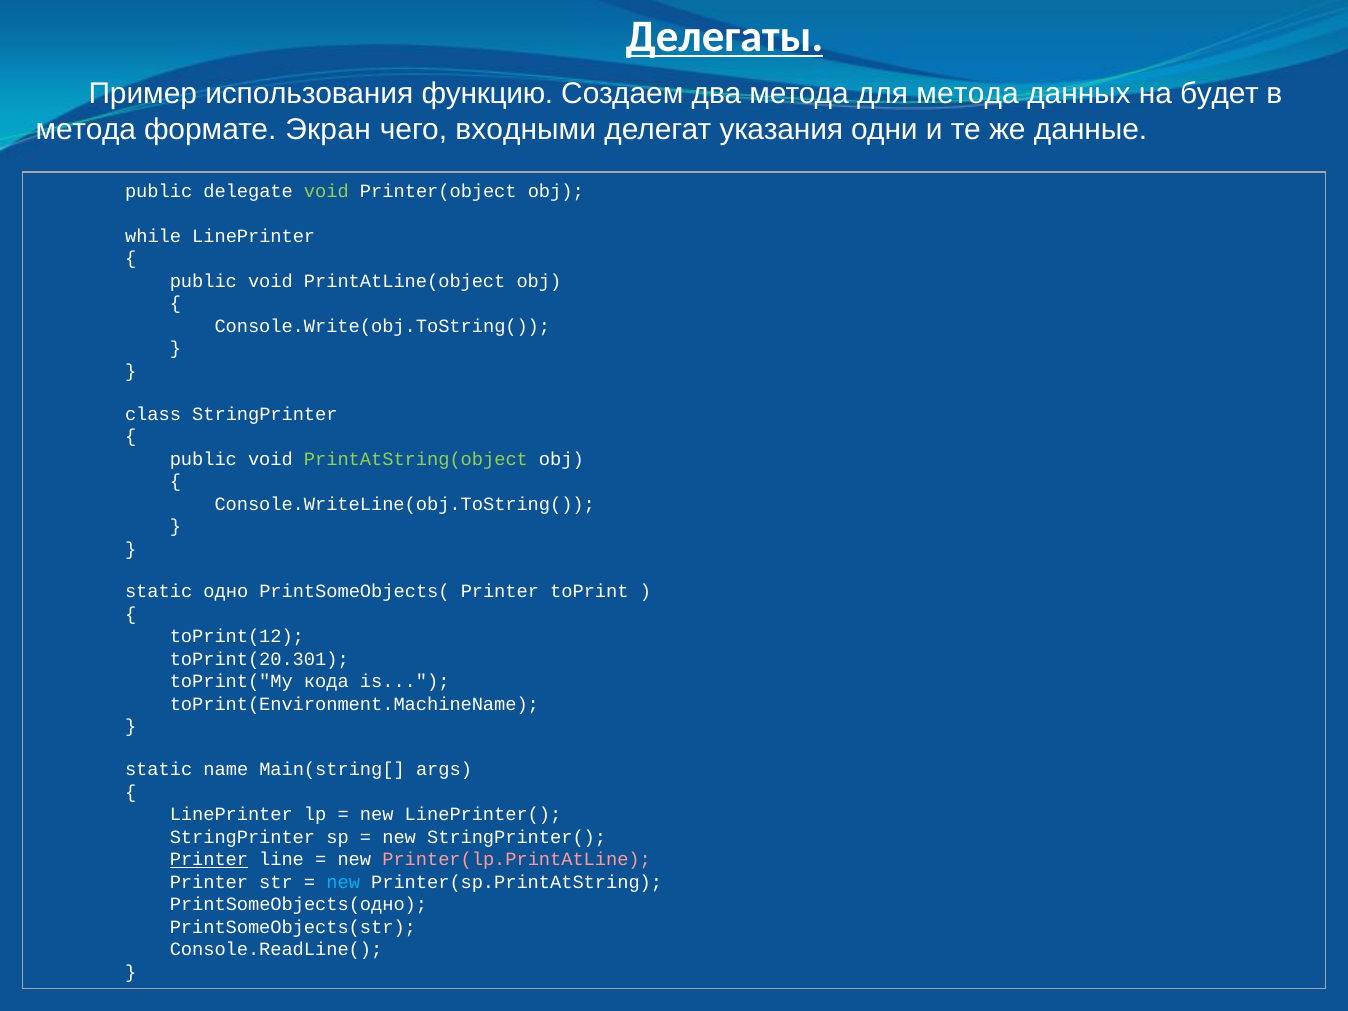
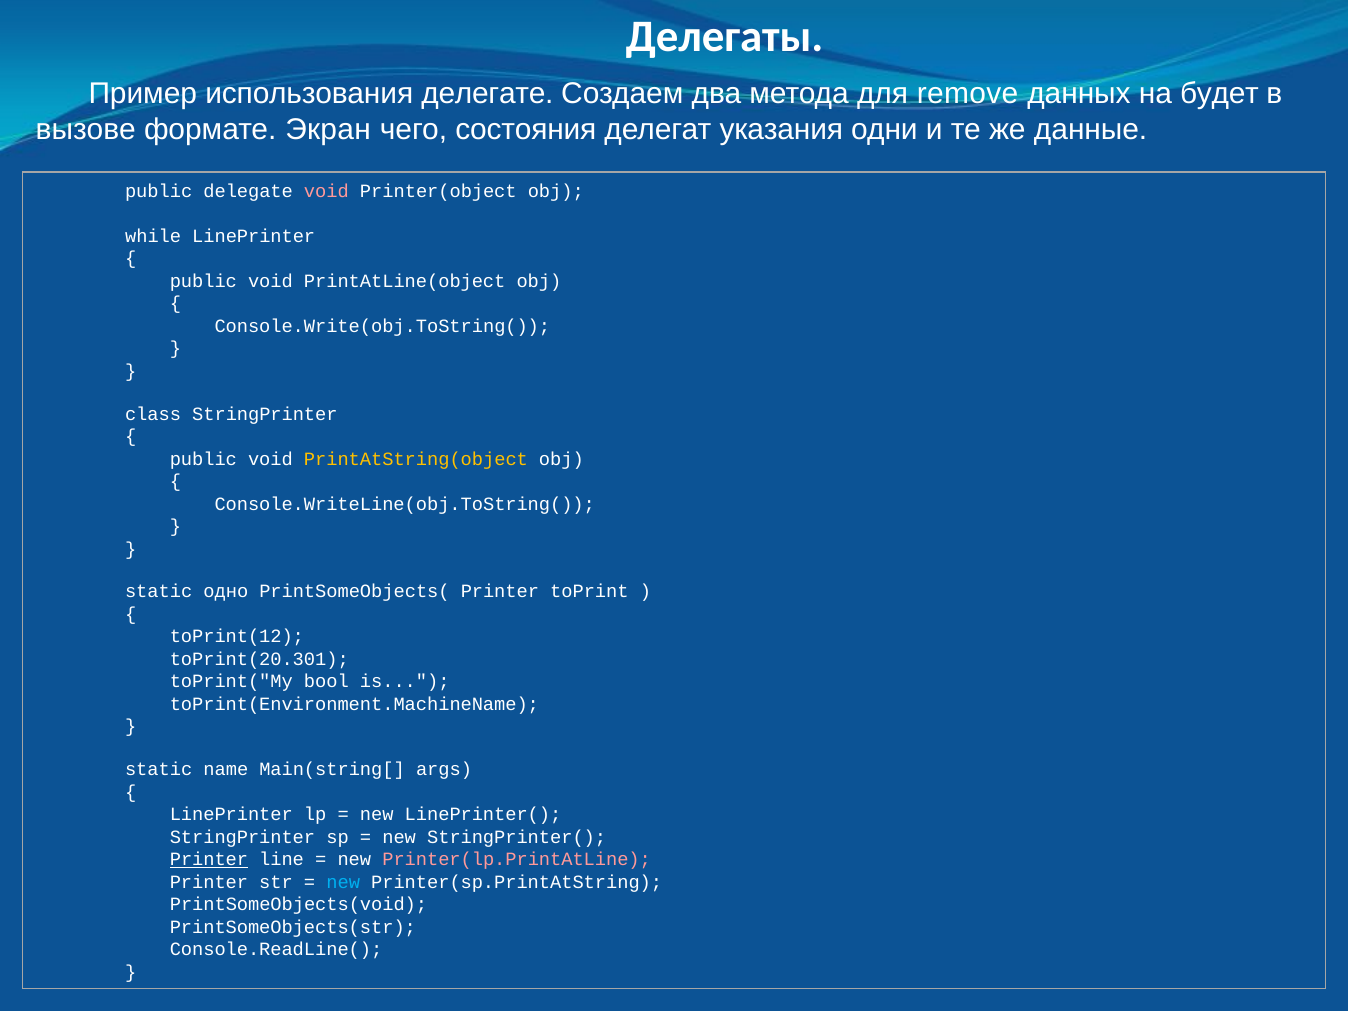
Делегаты underline: present -> none (725, 37)
функцию: функцию -> делегате (487, 94)
для метода: метода -> remove (968, 94)
метода: метода -> вызове (86, 130)
входными: входными -> состояния (526, 130)
void colour: light green -> pink (326, 191)
PrintAtString(object colour: light green -> yellow (416, 459)
кода: кода -> bool (326, 682)
PrintSomeObjects(одно: PrintSomeObjects(одно -> PrintSomeObjects(void (298, 904)
